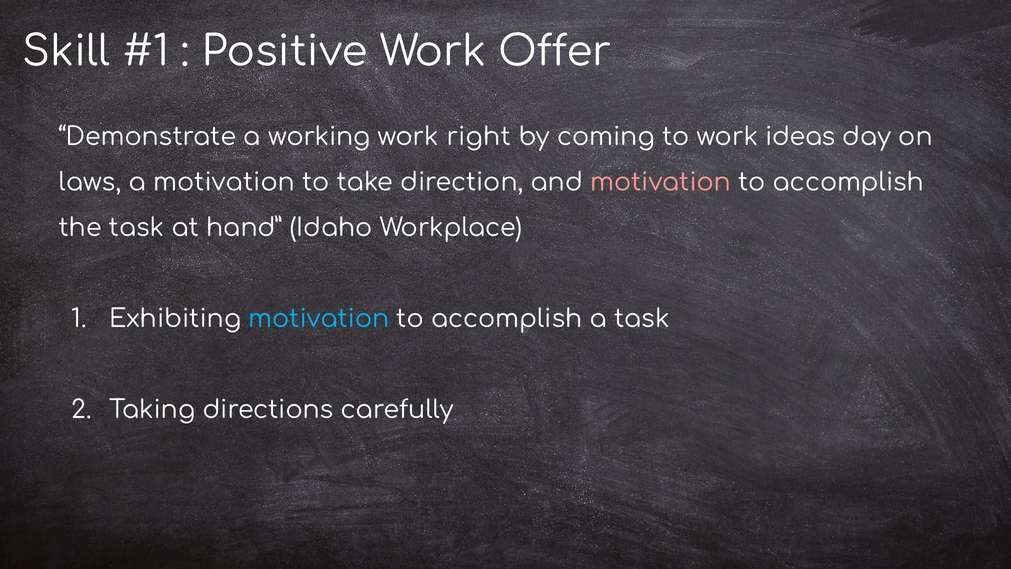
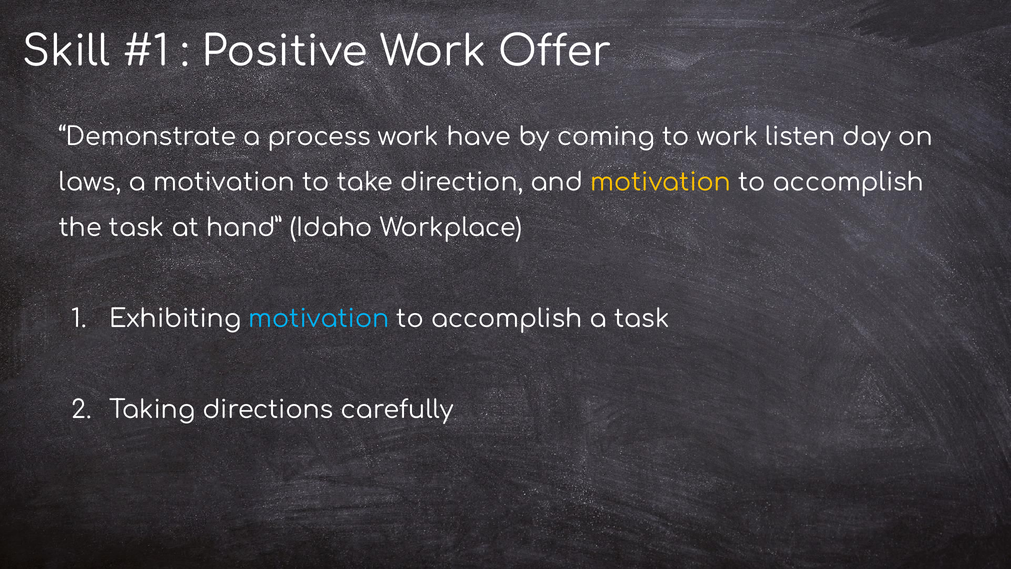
working: working -> process (319, 137)
right: right -> have (479, 137)
ideas: ideas -> listen (800, 137)
motivation colour: pink -> yellow (661, 182)
